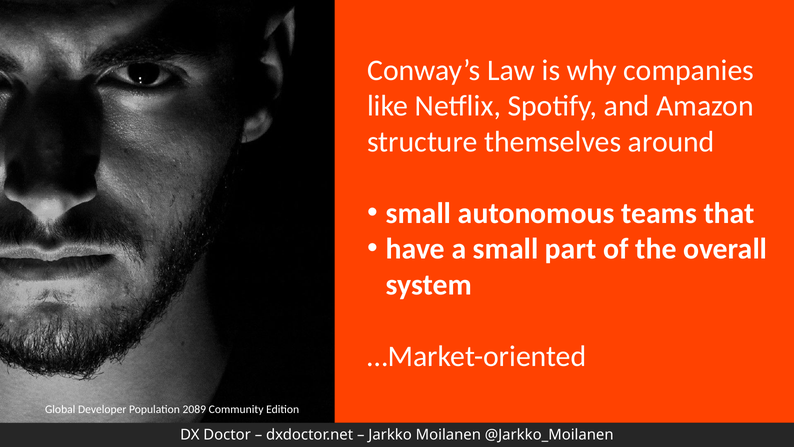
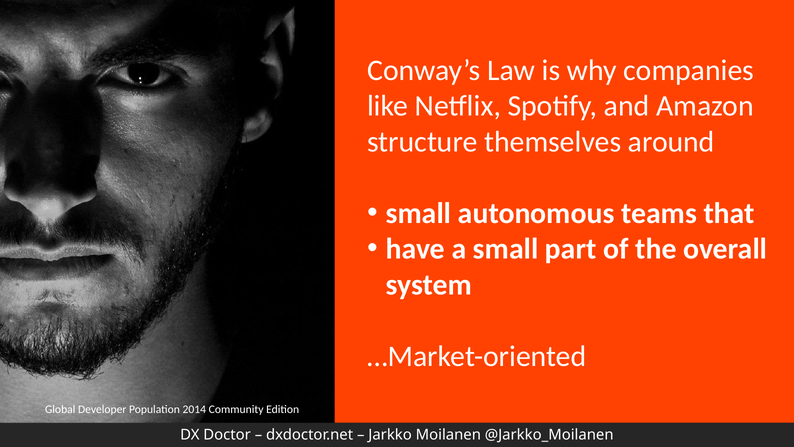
2089: 2089 -> 2014 (194, 409)
